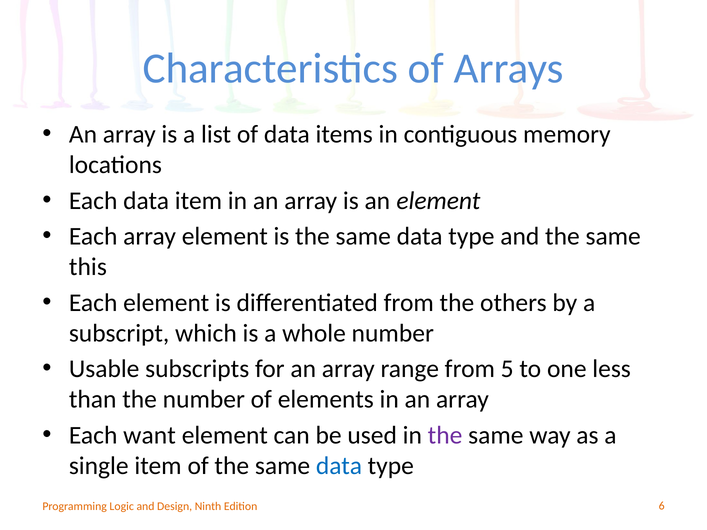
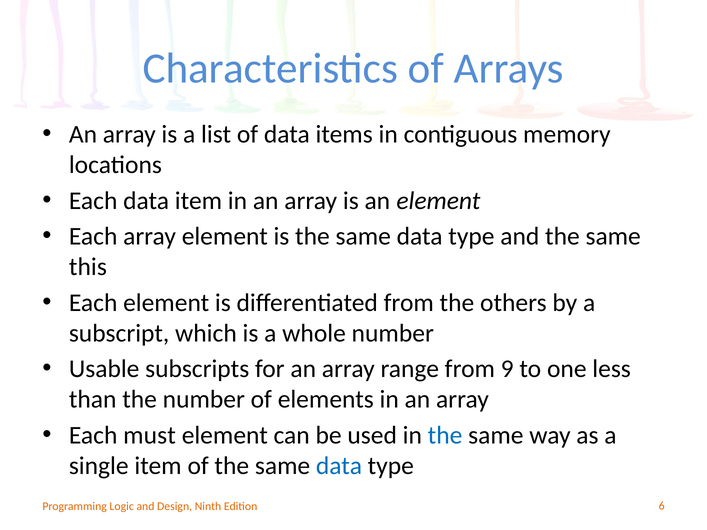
5: 5 -> 9 (507, 369)
want: want -> must (149, 435)
the colour: purple -> blue (445, 435)
